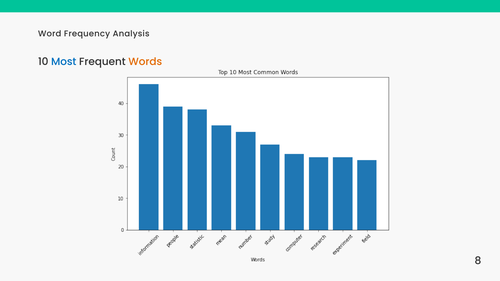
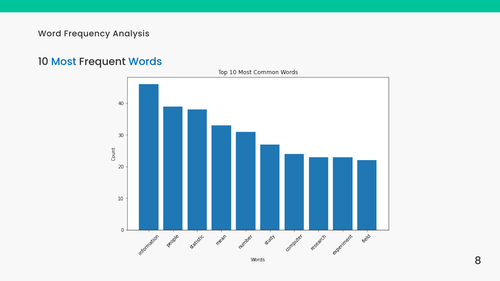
Words colour: orange -> blue (145, 62)
